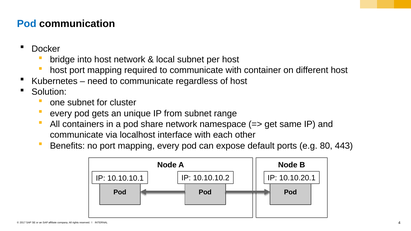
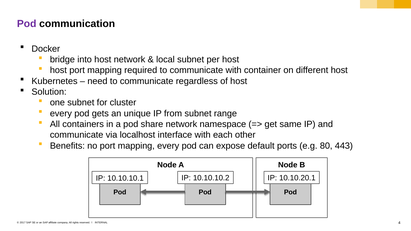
Pod colour: blue -> purple (27, 24)
